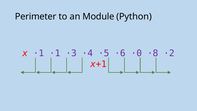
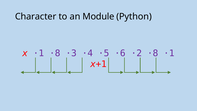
Perimeter: Perimeter -> Character (36, 17)
·1 ·1: ·1 -> ·8 (55, 53)
·0: ·0 -> ·2 (136, 53)
·8 ·2: ·2 -> ·1 (169, 53)
